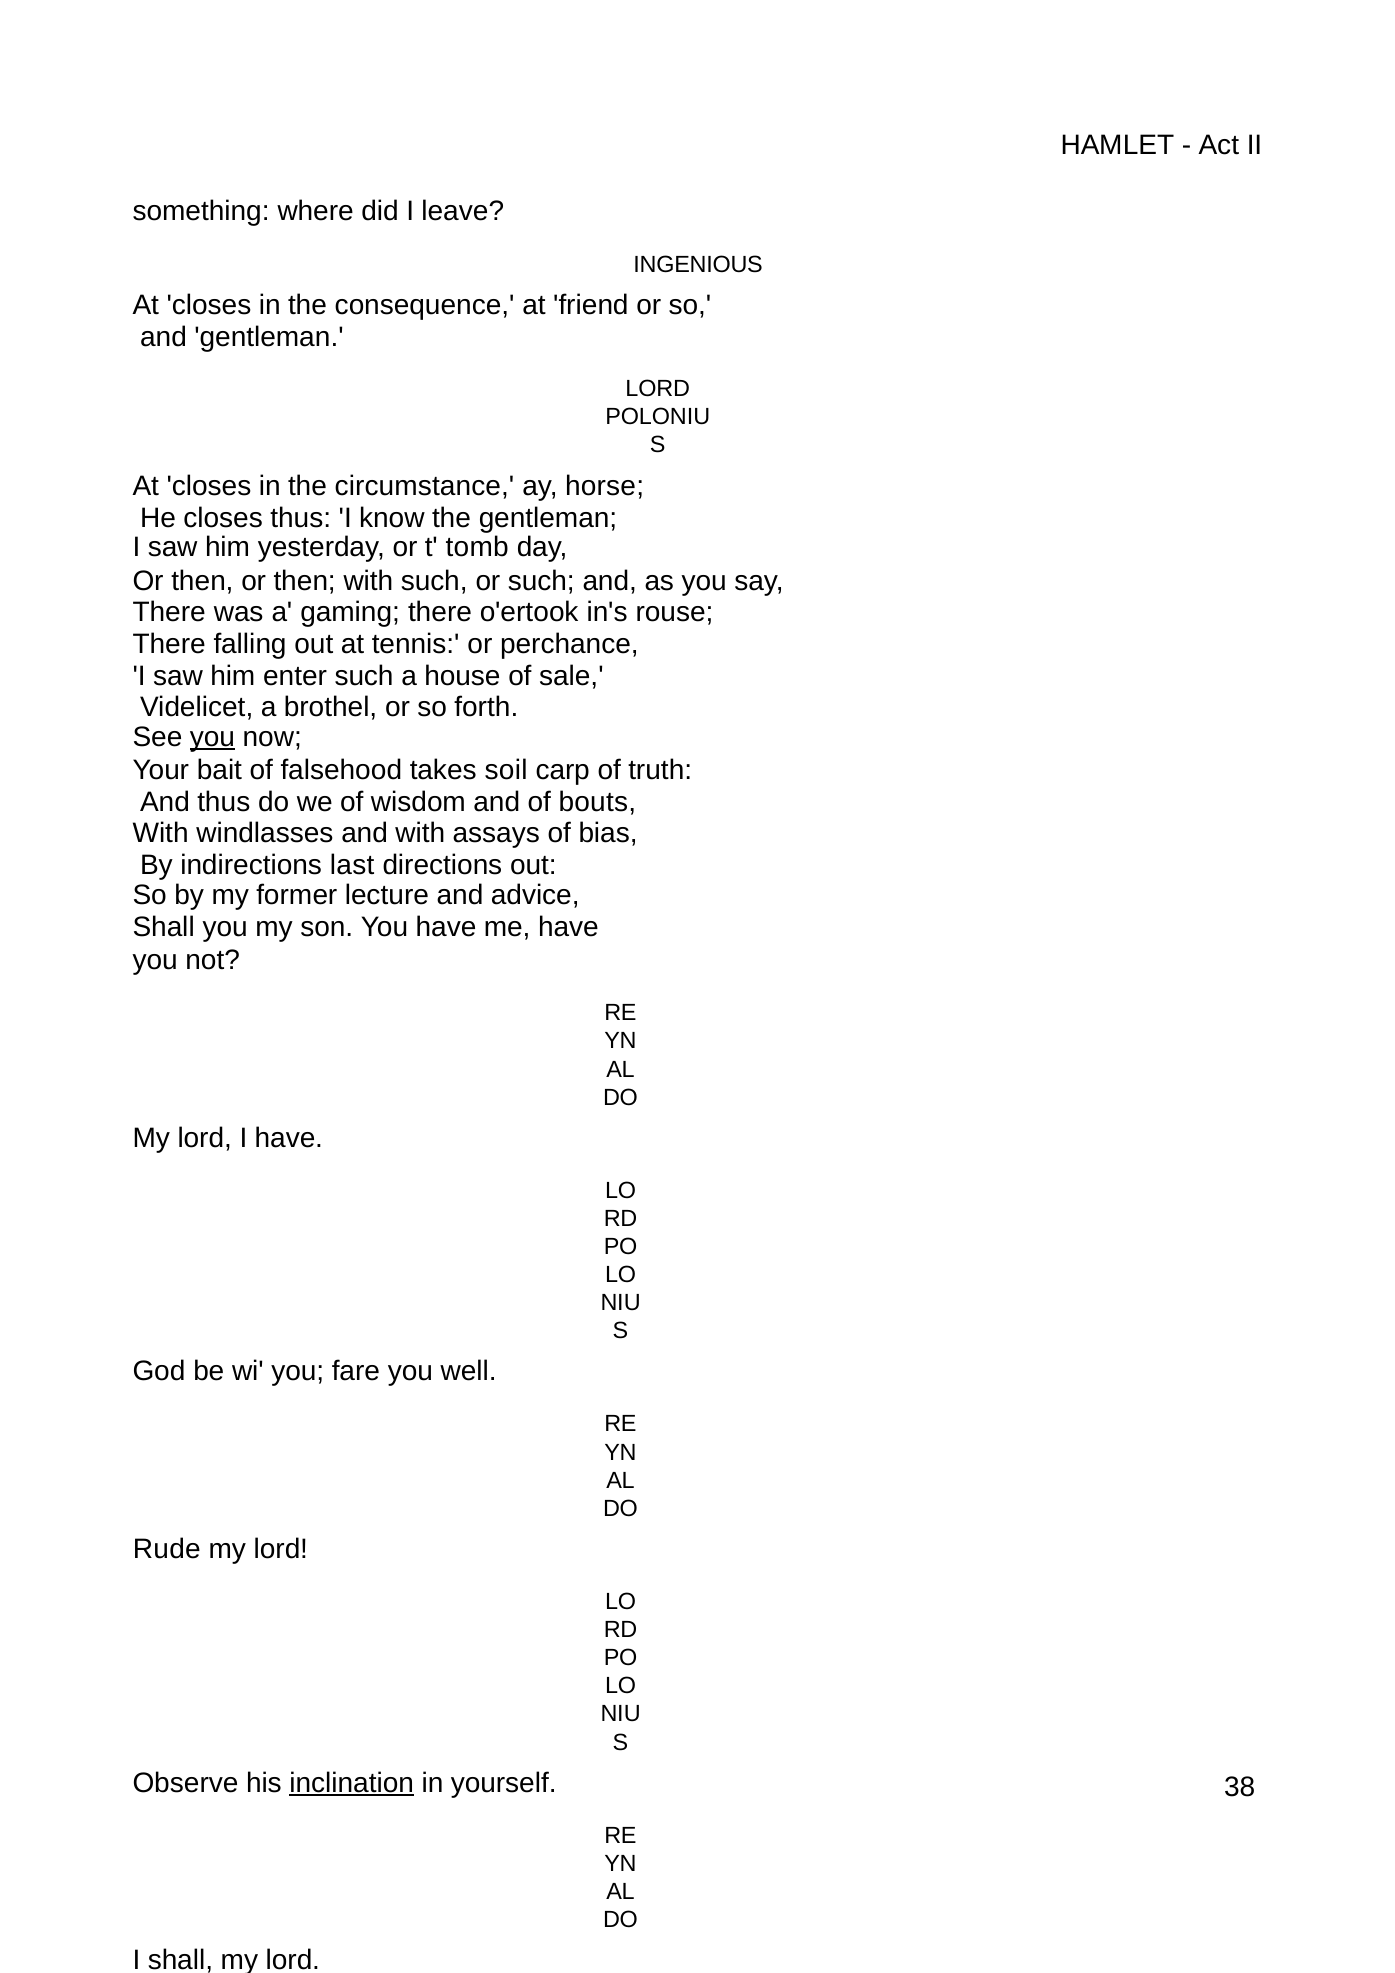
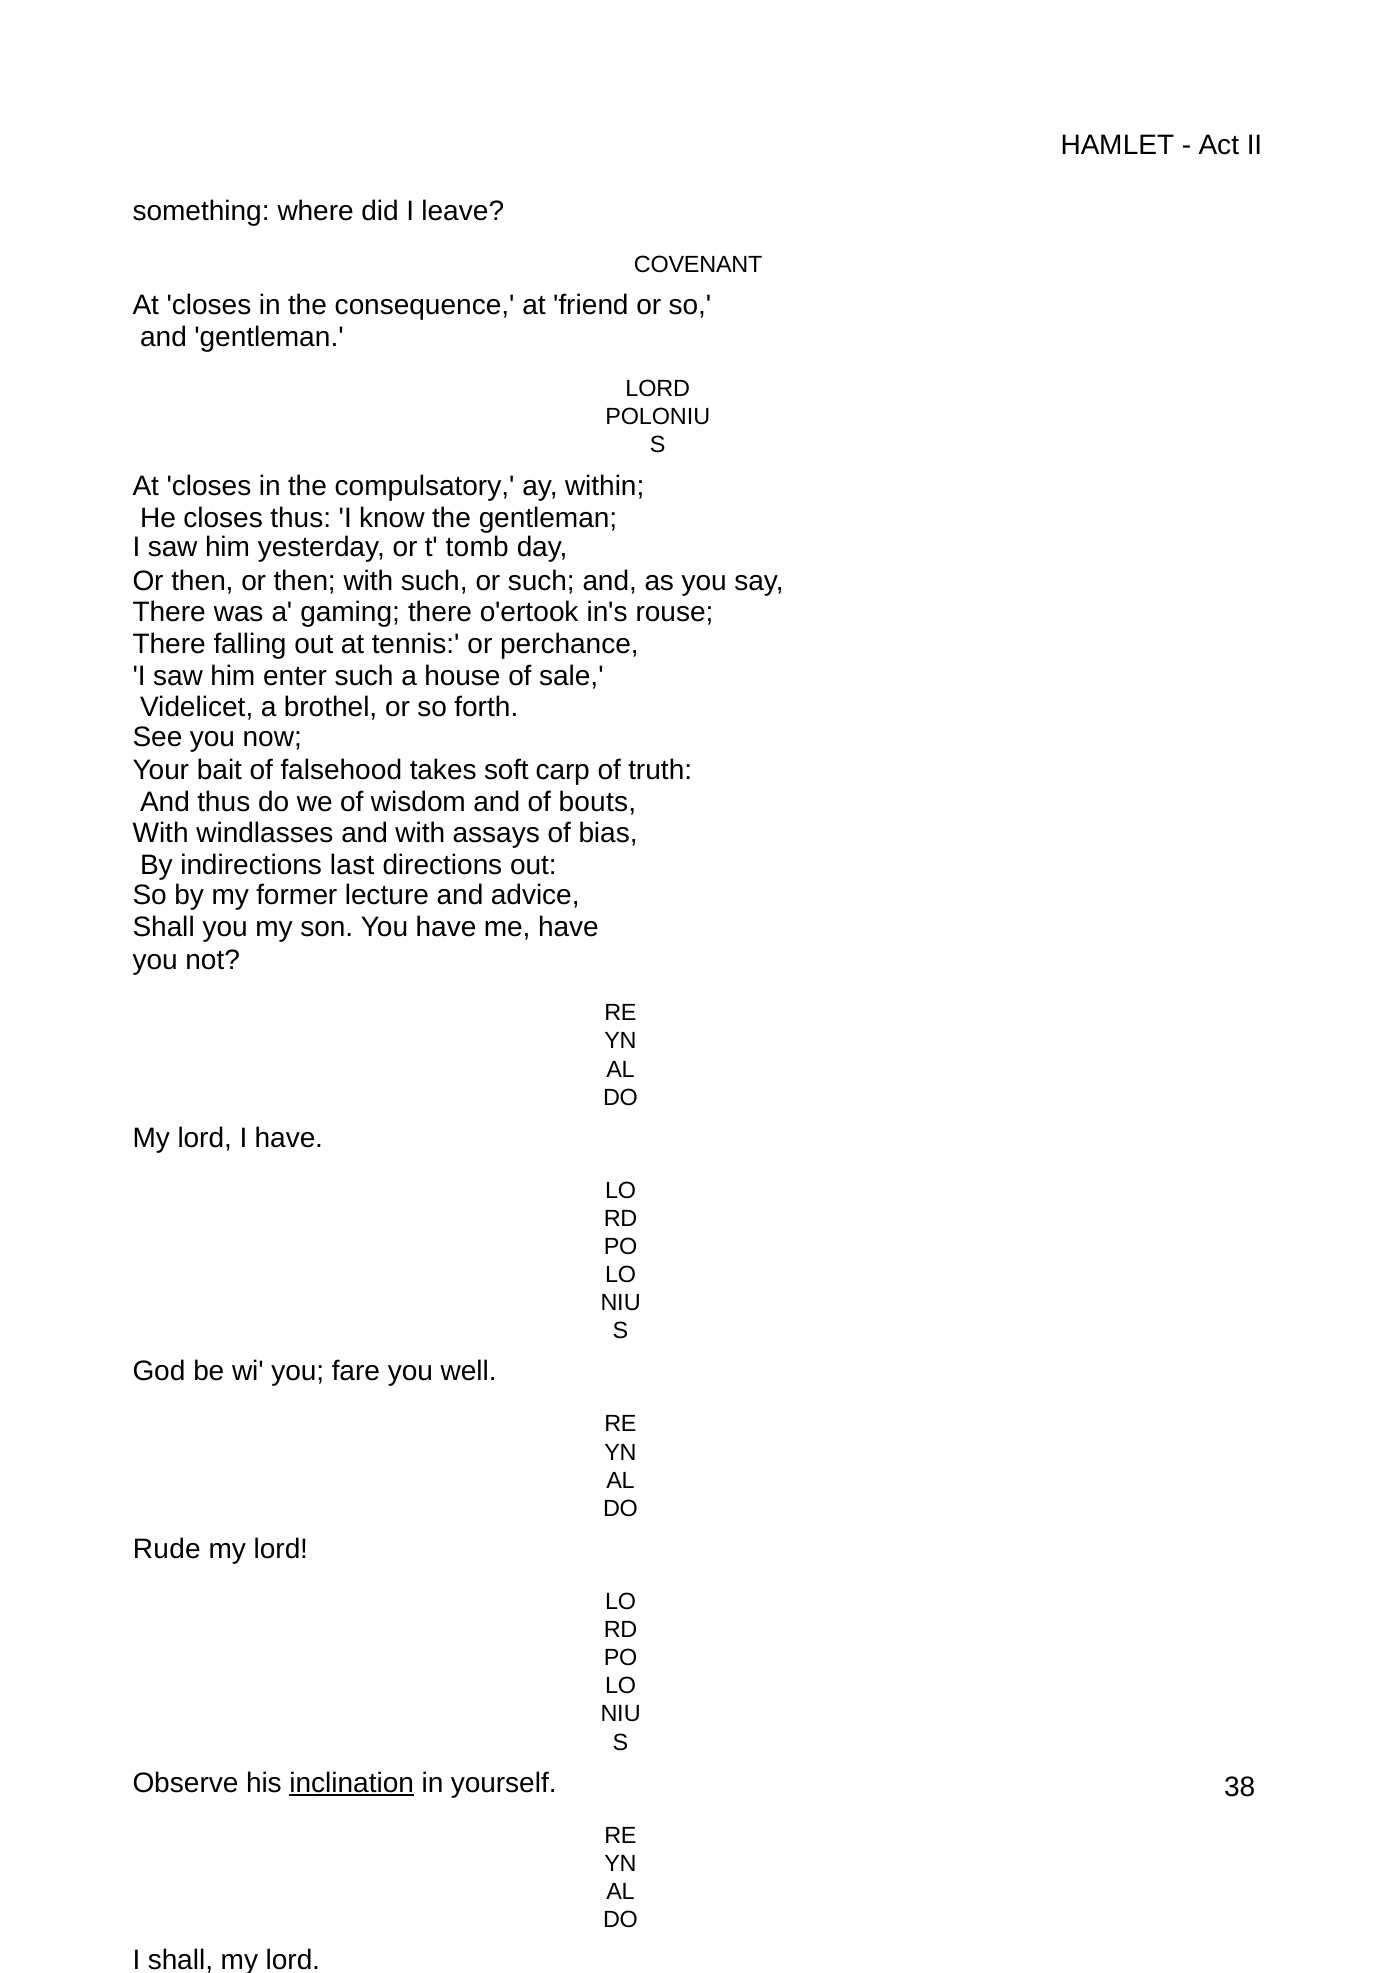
INGENIOUS: INGENIOUS -> COVENANT (698, 264)
circumstance: circumstance -> compulsatory (425, 486)
horse: horse -> within (605, 486)
you underline: present -> none (212, 737)
soil: soil -> soft (506, 771)
